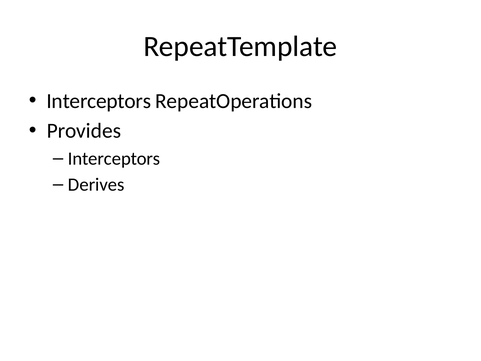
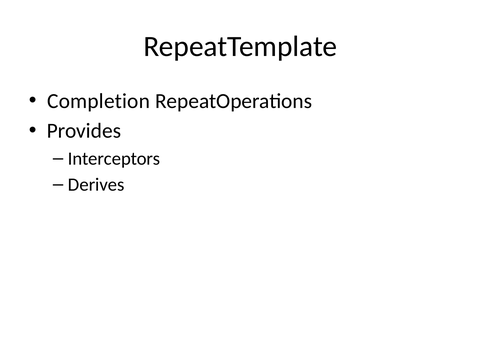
Interceptors: Interceptors -> Completion (99, 101)
